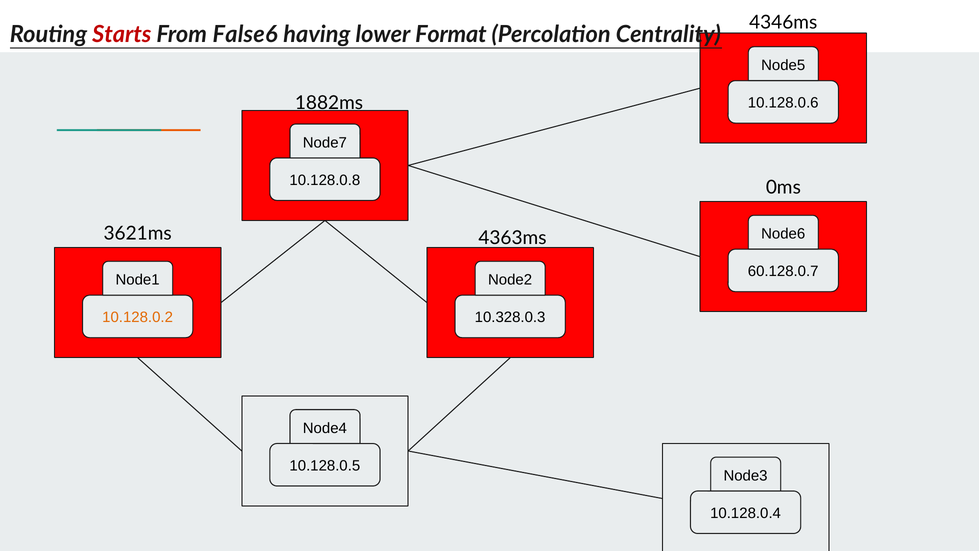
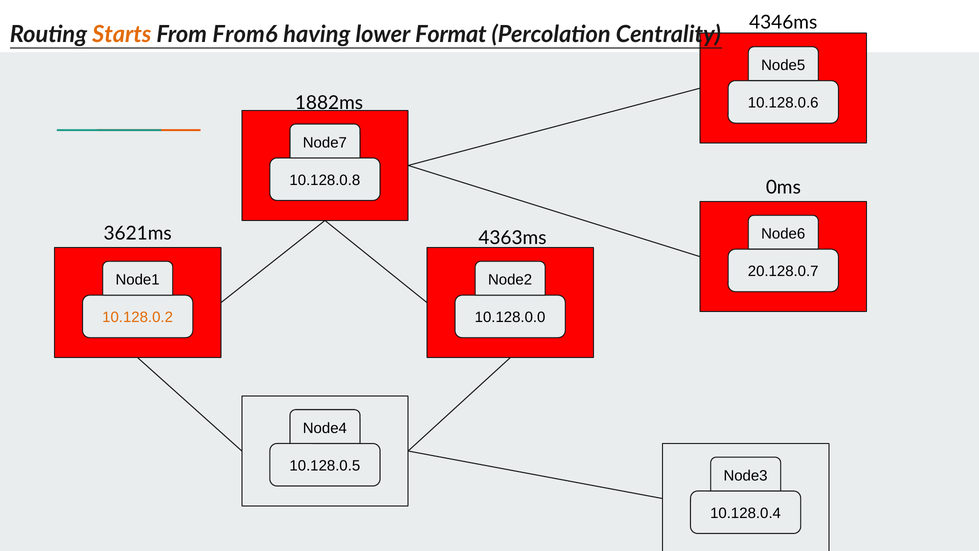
Starts colour: red -> orange (122, 34)
False6: False6 -> From6 (245, 34)
60.128.0.7: 60.128.0.7 -> 20.128.0.7 (783, 271)
10.328.0.3: 10.328.0.3 -> 10.128.0.0 (510, 317)
